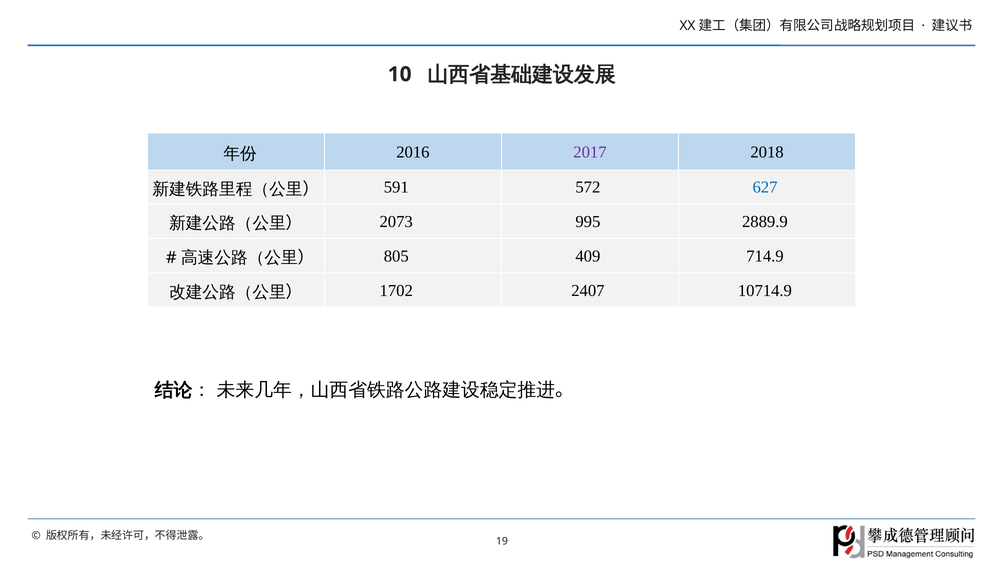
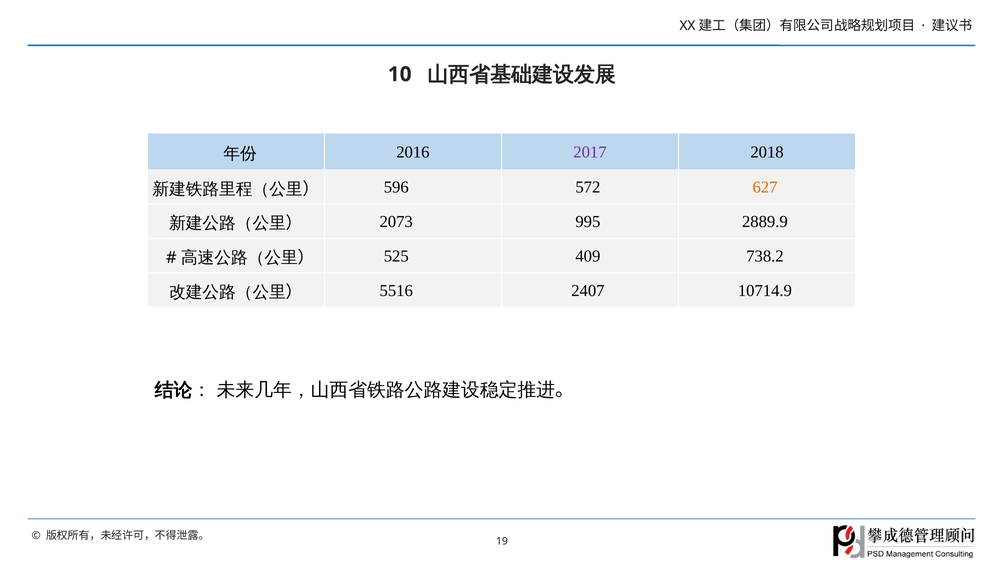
591: 591 -> 596 (396, 188)
627 colour: blue -> orange (765, 188)
805: 805 -> 525 (396, 256)
714.9: 714.9 -> 738.2 (765, 256)
1702: 1702 -> 5516 (396, 291)
